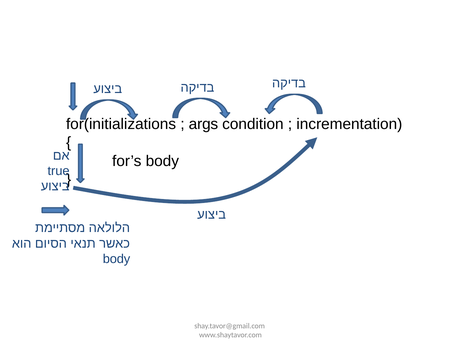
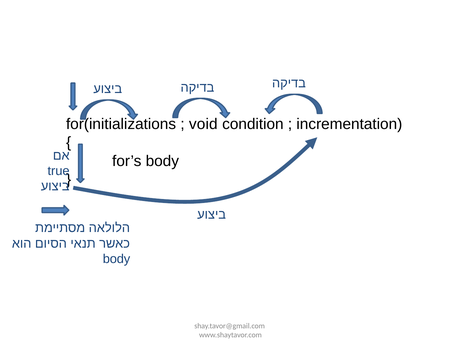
args: args -> void (203, 124)
